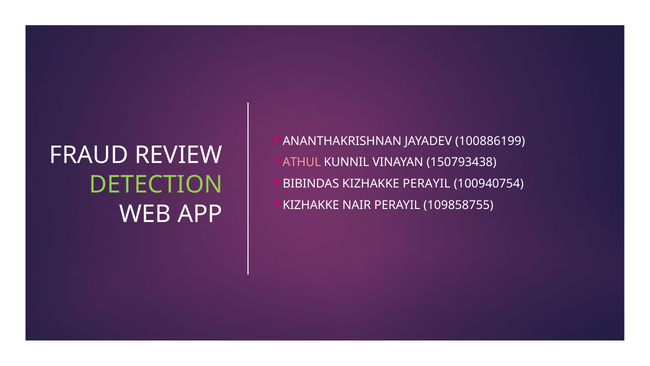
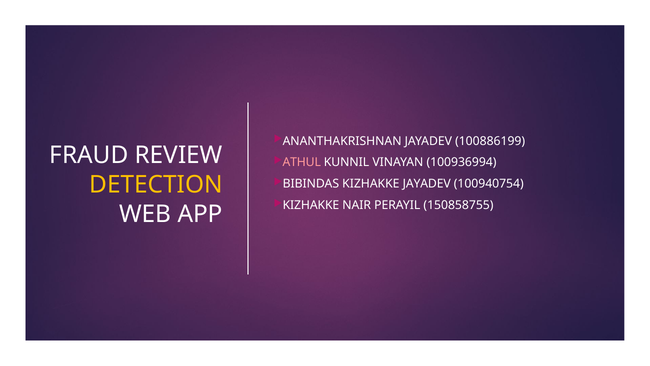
150793438: 150793438 -> 100936994 (462, 162)
DETECTION colour: light green -> yellow (156, 184)
KIZHAKKE PERAYIL: PERAYIL -> JAYADEV (427, 184)
109858755: 109858755 -> 150858755 (458, 205)
